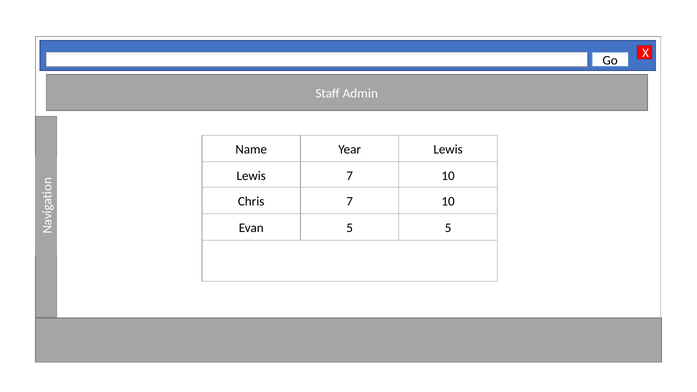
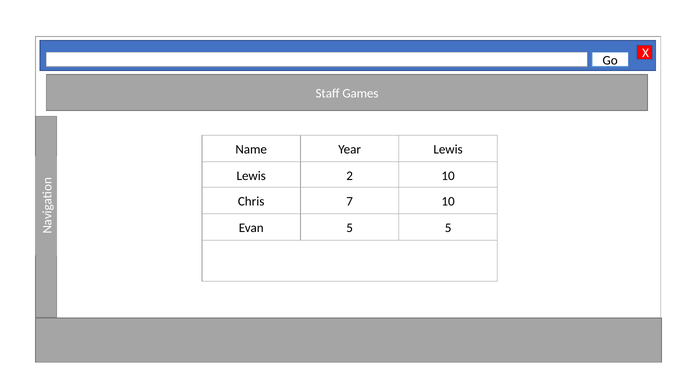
Admin: Admin -> Games (360, 94)
Lewis 7: 7 -> 2 (350, 176)
